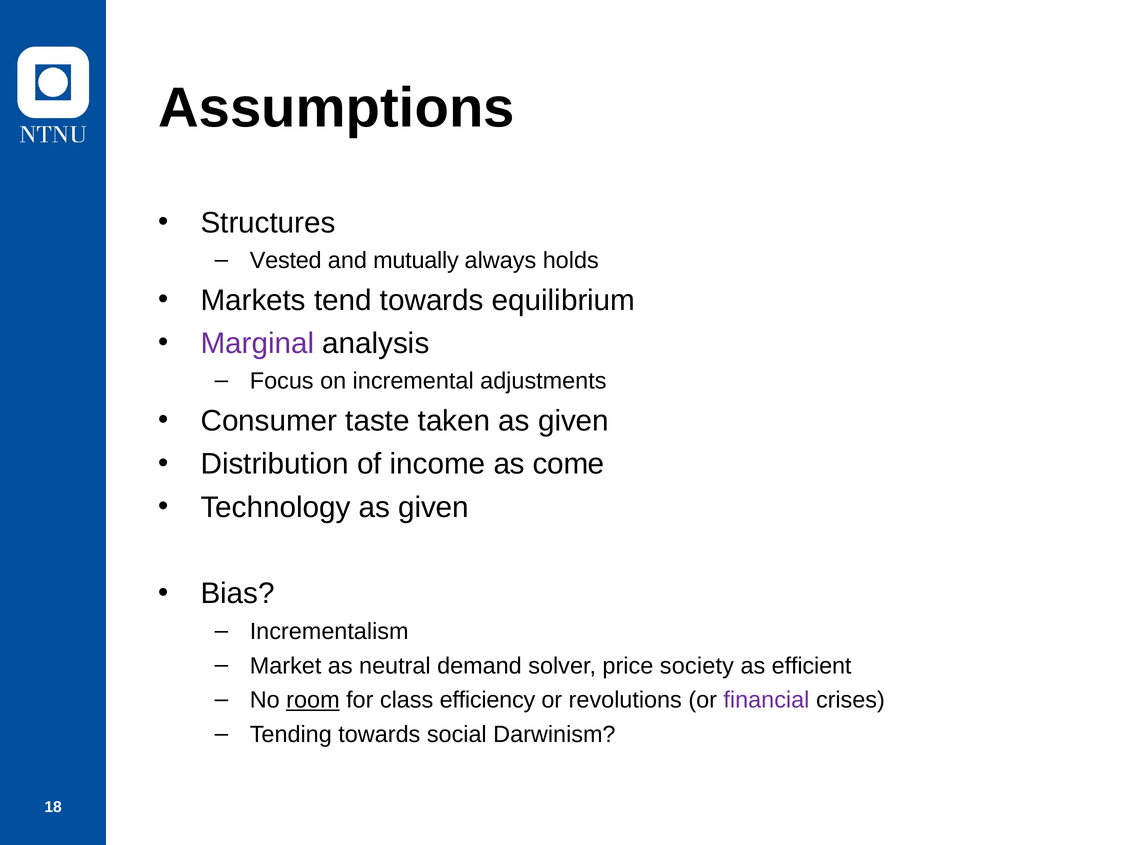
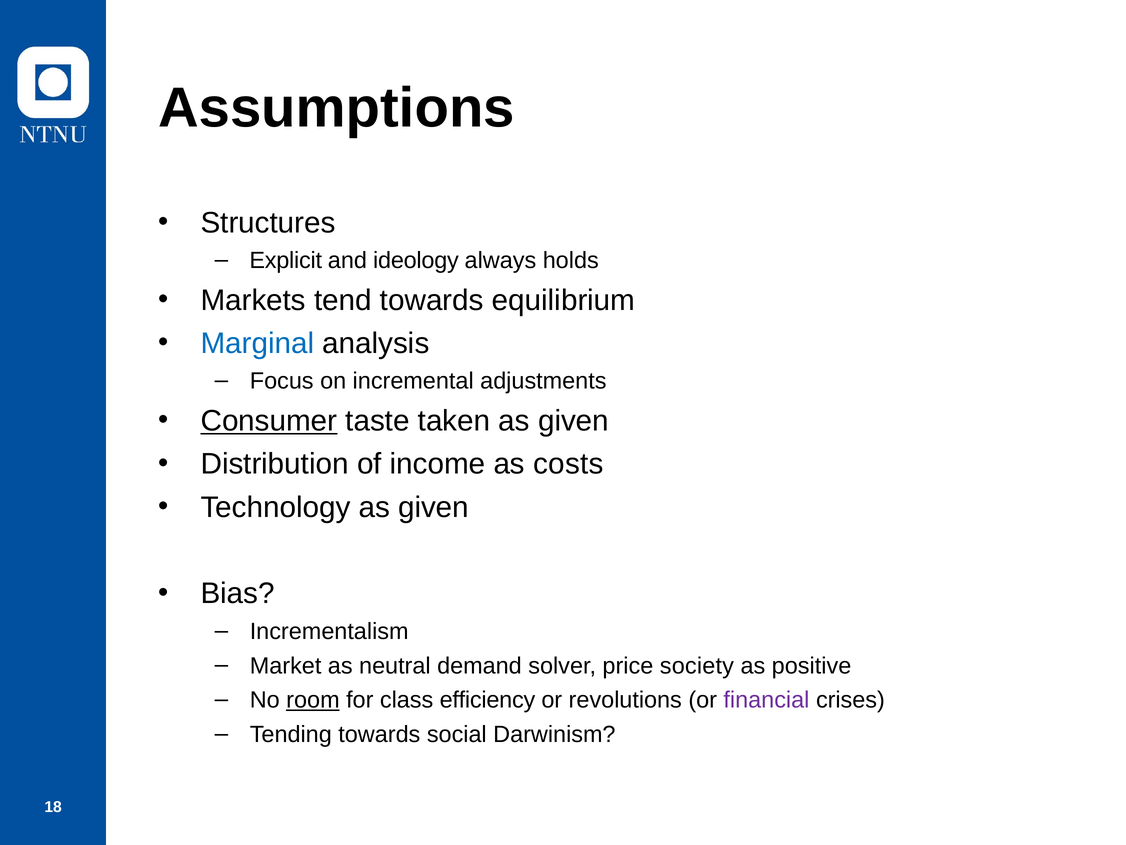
Vested: Vested -> Explicit (286, 260)
mutually: mutually -> ideology (416, 260)
Marginal colour: purple -> blue (257, 343)
Consumer underline: none -> present (269, 421)
come: come -> costs (568, 464)
efficient: efficient -> positive (812, 665)
